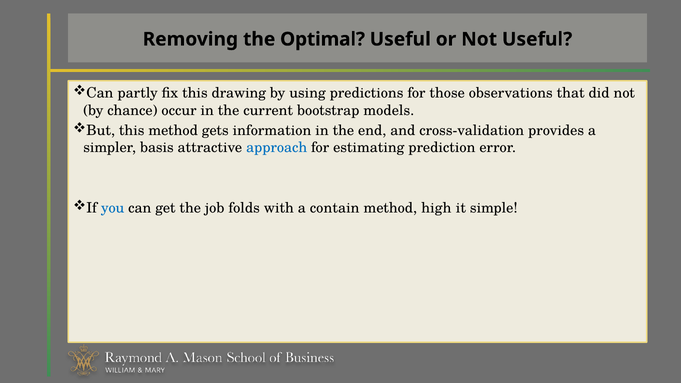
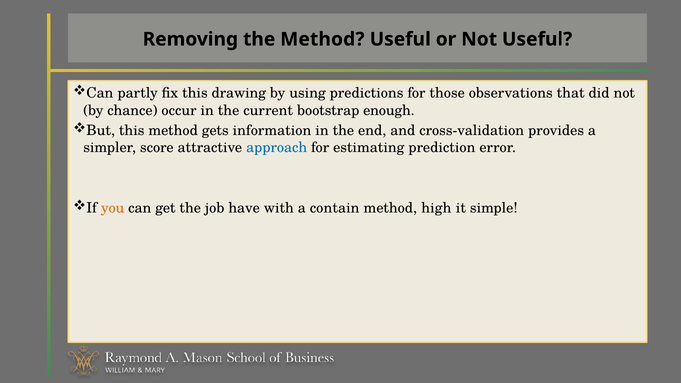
the Optimal: Optimal -> Method (322, 39)
models: models -> enough (389, 110)
basis: basis -> score (157, 148)
you colour: blue -> orange (113, 208)
folds: folds -> have (244, 208)
